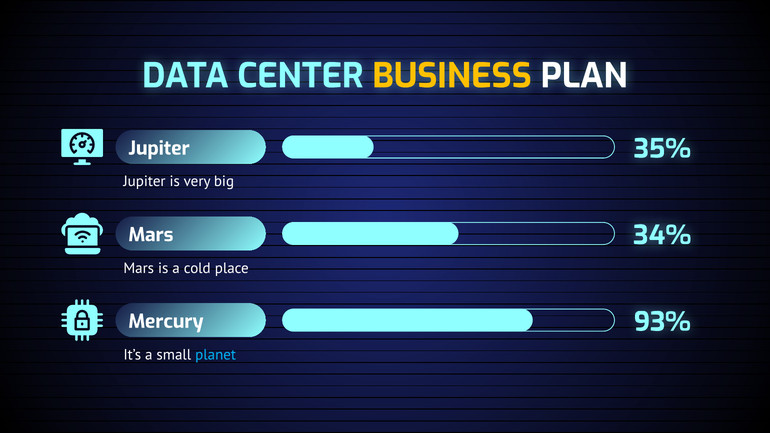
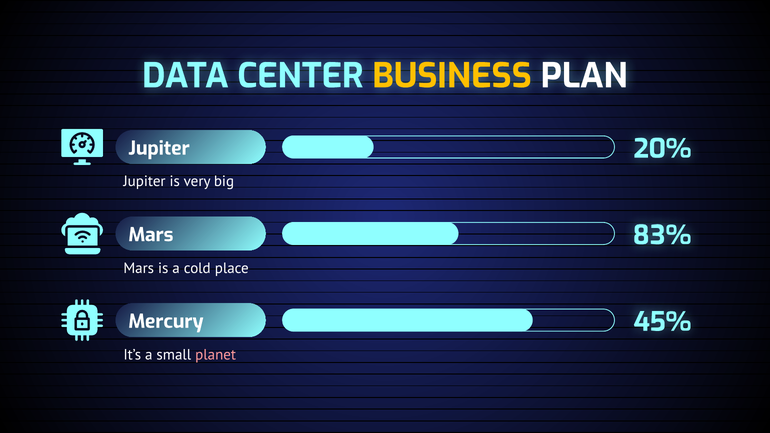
35%: 35% -> 20% (662, 149)
34%: 34% -> 83% (662, 235)
93%: 93% -> 45% (662, 322)
planet colour: light blue -> pink (216, 355)
